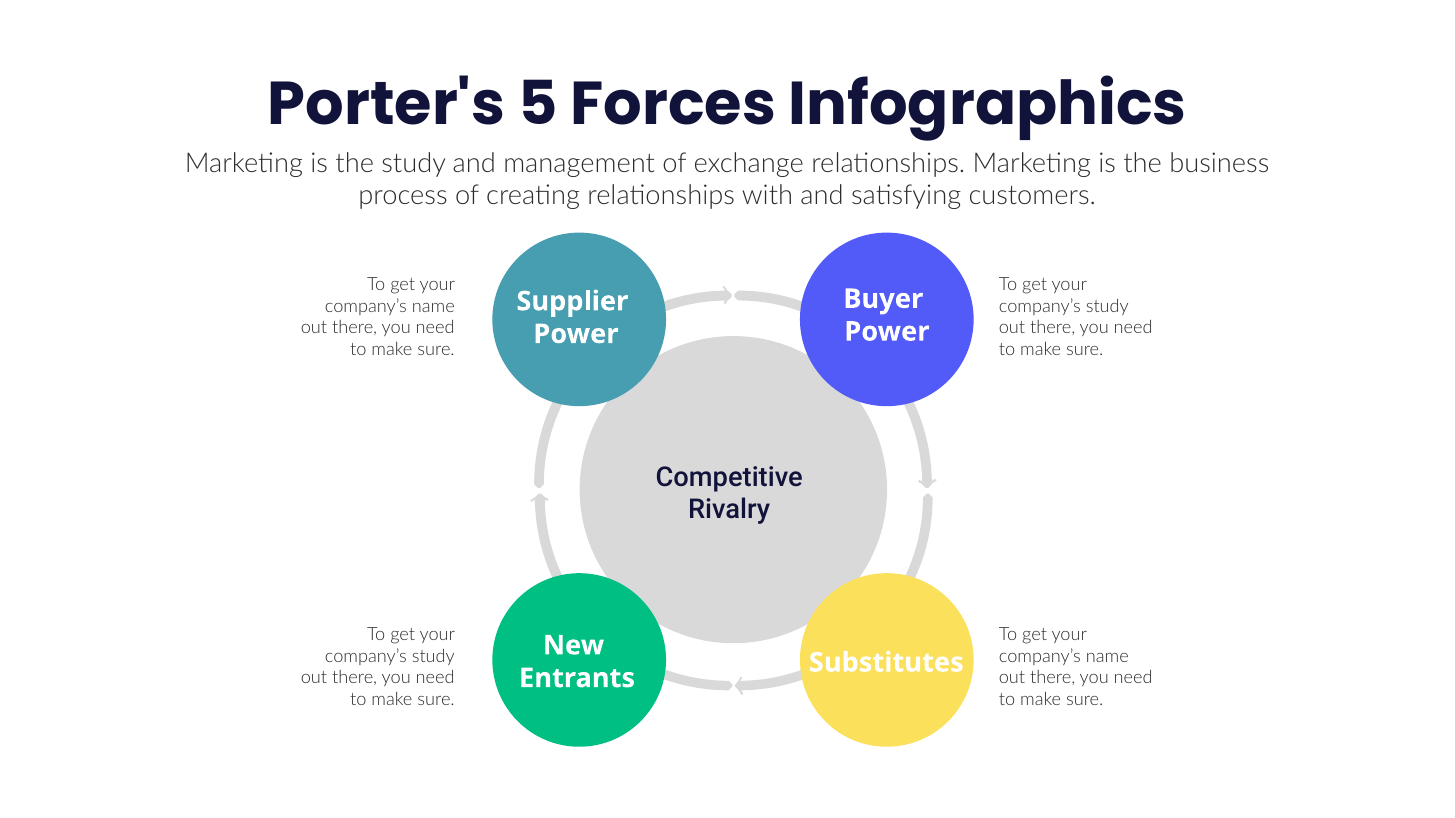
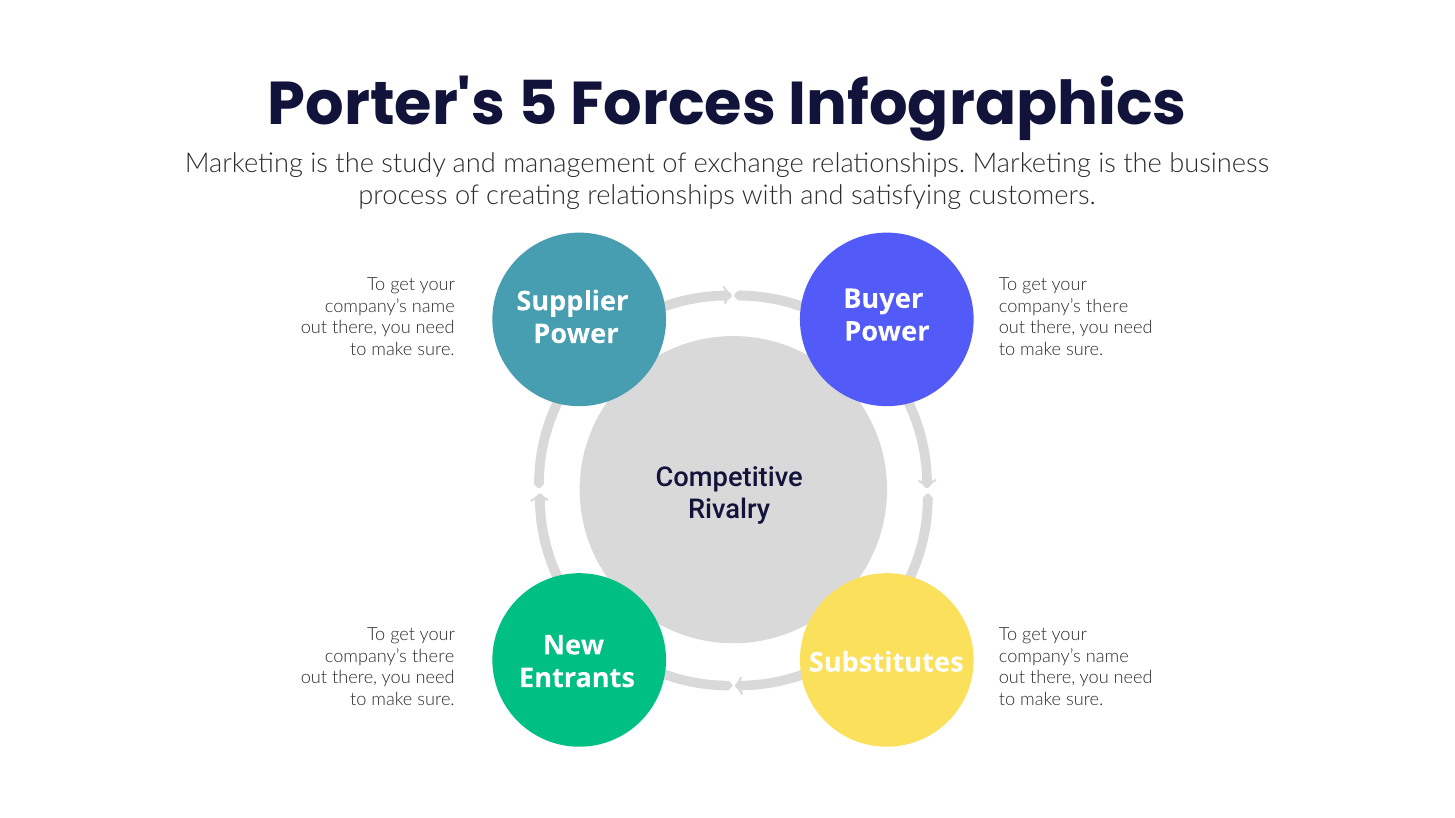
study: study -> there (1107, 306)
study: study -> there (433, 657)
